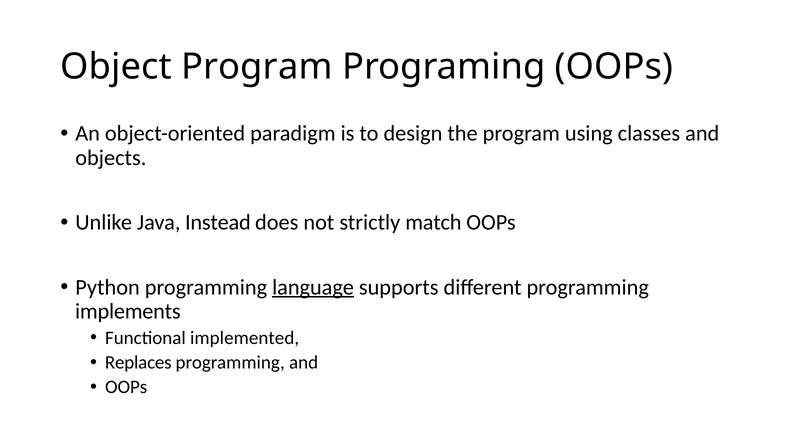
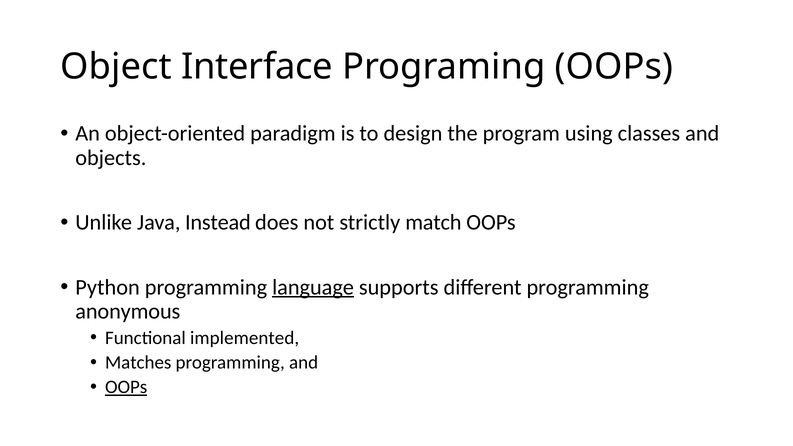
Object Program: Program -> Interface (257, 67)
implements: implements -> anonymous (128, 311)
Replaces: Replaces -> Matches (138, 362)
OOPs underline: none -> present (126, 387)
